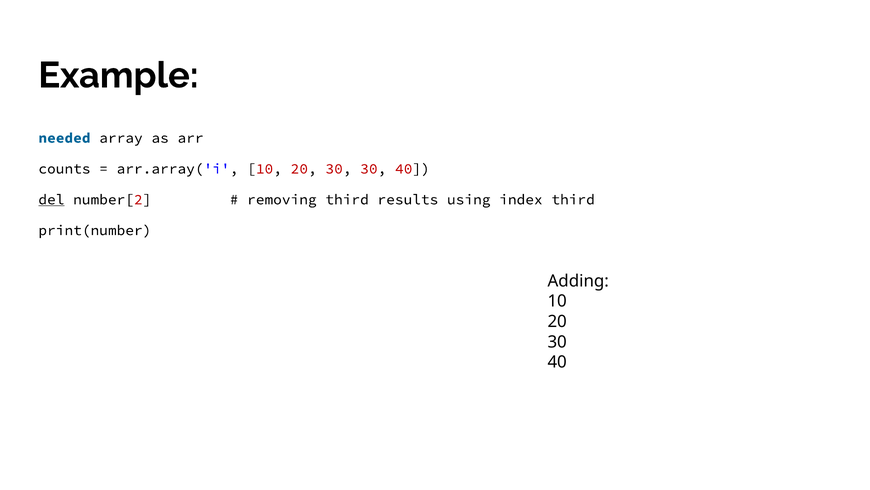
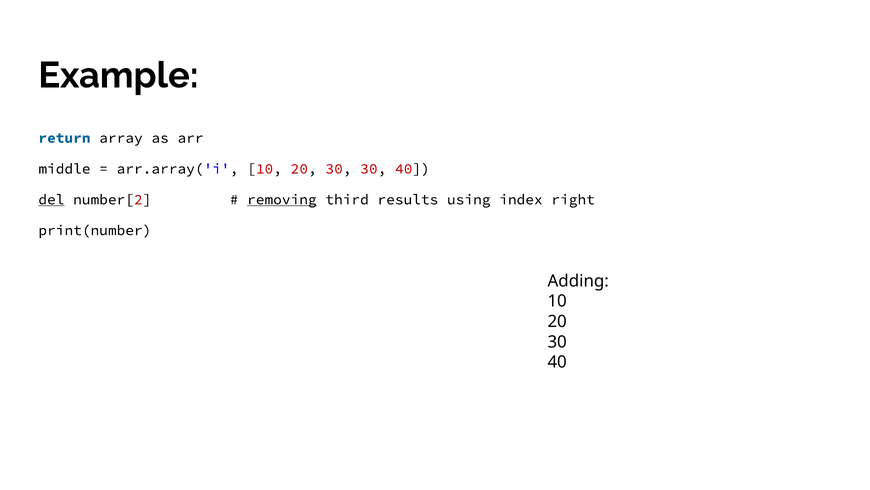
needed: needed -> return (64, 138)
counts: counts -> middle (64, 169)
removing underline: none -> present (282, 199)
index third: third -> right (573, 199)
